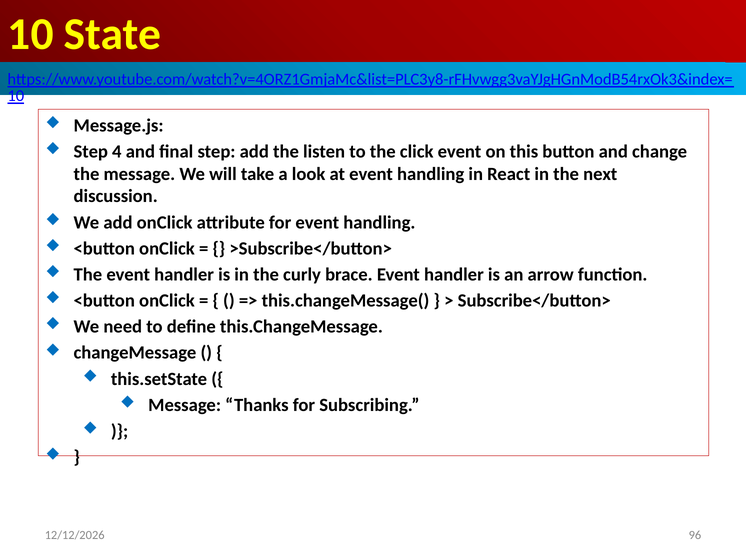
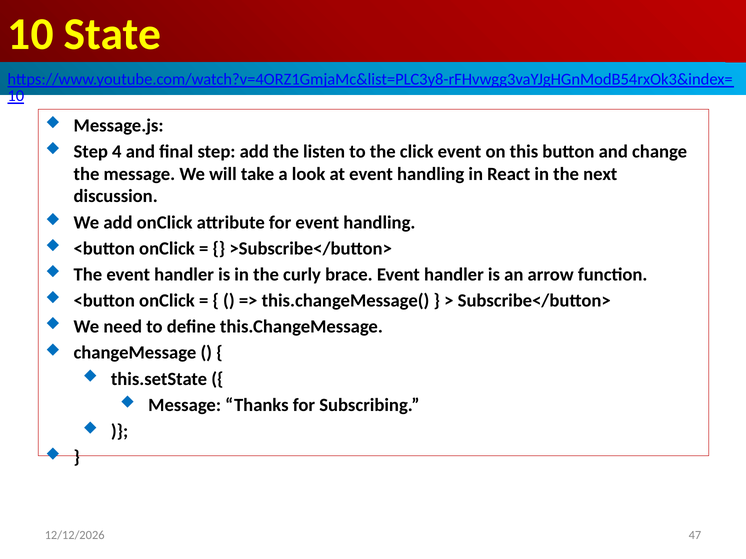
96: 96 -> 47 (695, 536)
